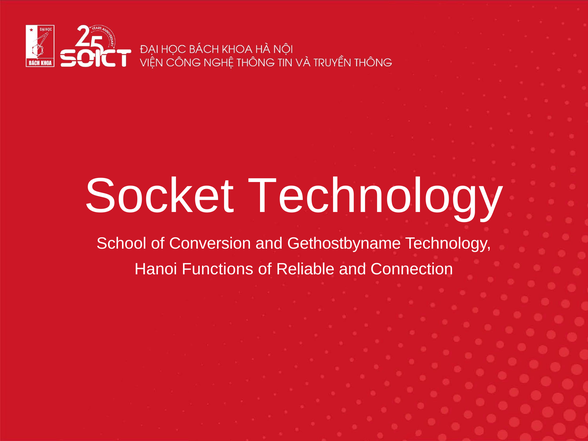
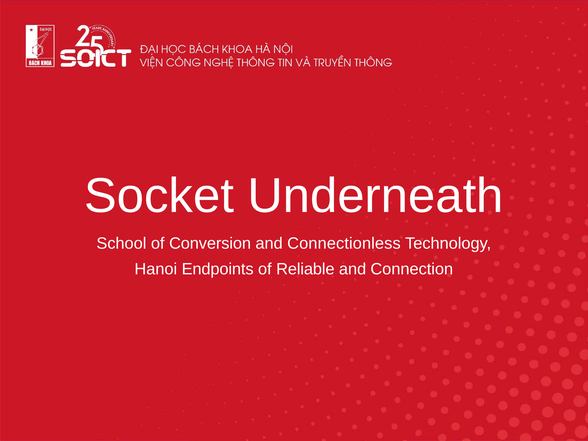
Socket Technology: Technology -> Underneath (376, 196)
Gethostbyname: Gethostbyname -> Connectionless (344, 243)
Functions: Functions -> Endpoints (218, 269)
